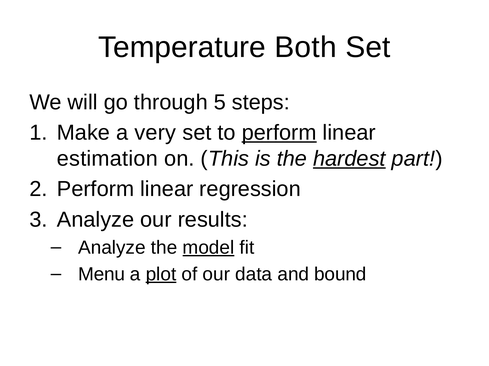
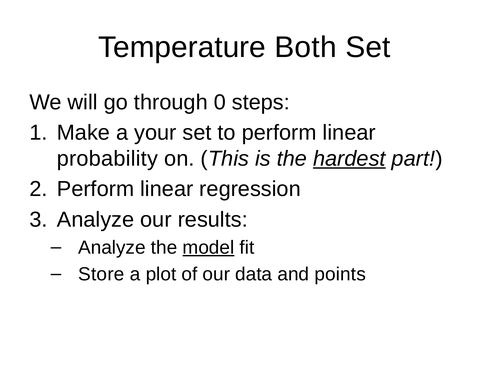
5: 5 -> 0 (220, 103)
very: very -> your (155, 133)
perform underline: present -> none (279, 133)
estimation: estimation -> probability (107, 159)
Menu: Menu -> Store (101, 275)
plot underline: present -> none (161, 275)
bound: bound -> points (340, 275)
